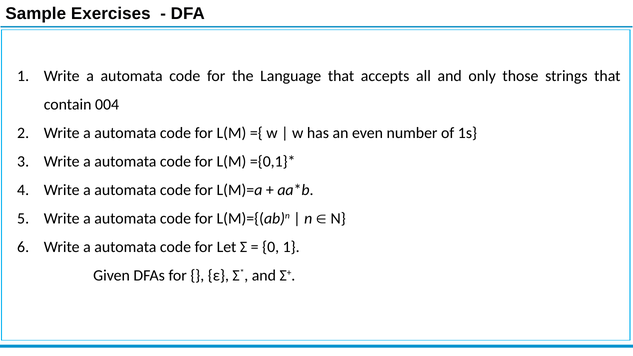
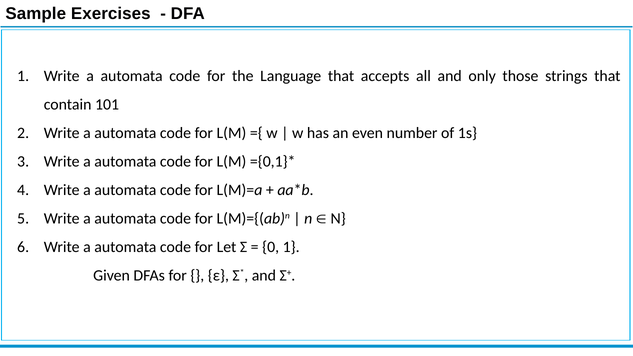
004: 004 -> 101 (107, 104)
